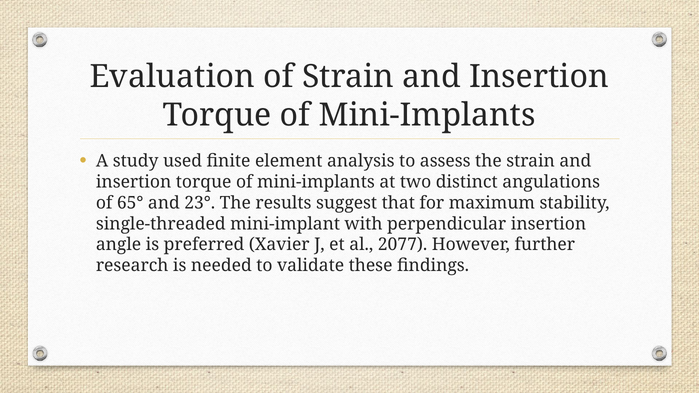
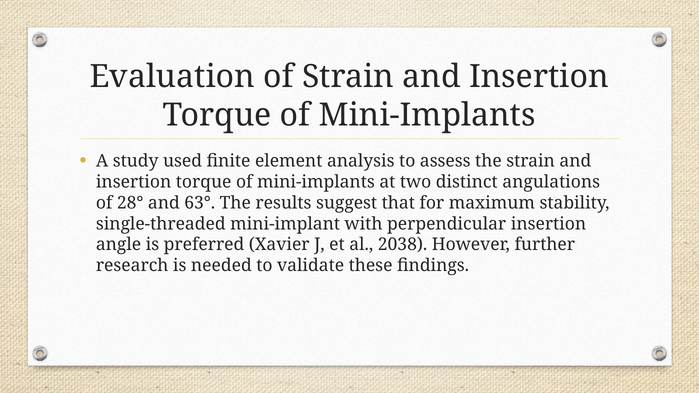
65°: 65° -> 28° (130, 203)
23°: 23° -> 63° (200, 203)
2077: 2077 -> 2038 (403, 245)
